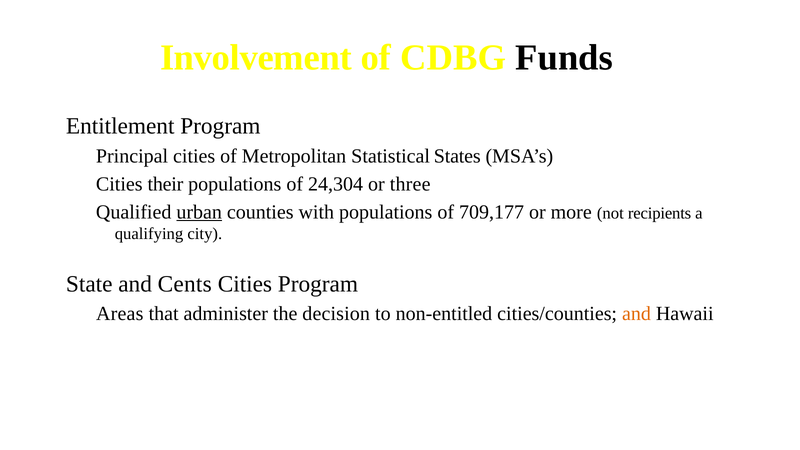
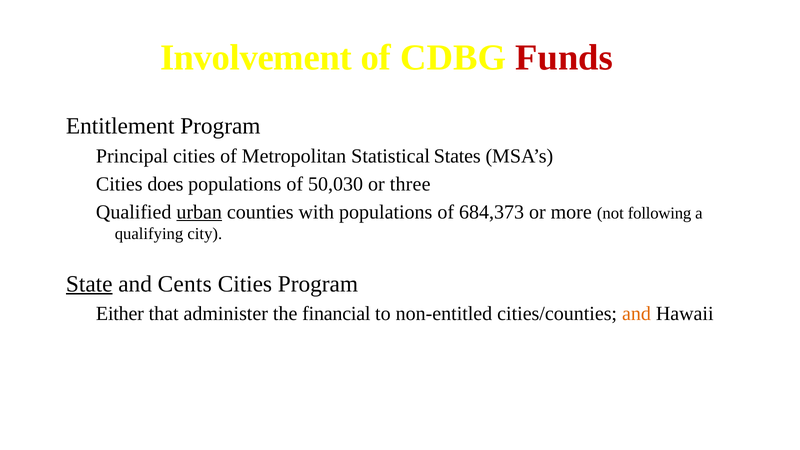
Funds colour: black -> red (564, 58)
their: their -> does (165, 184)
24,304: 24,304 -> 50,030 (336, 184)
709,177: 709,177 -> 684,373 (492, 212)
recipients: recipients -> following (660, 213)
State underline: none -> present (89, 284)
Areas: Areas -> Either (120, 314)
decision: decision -> financial (336, 314)
